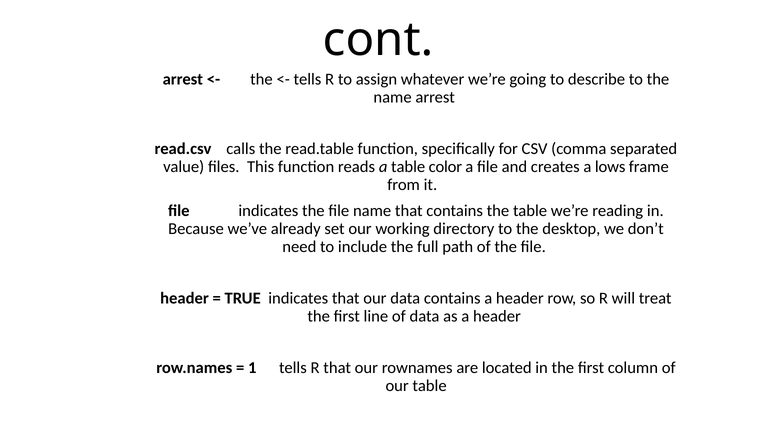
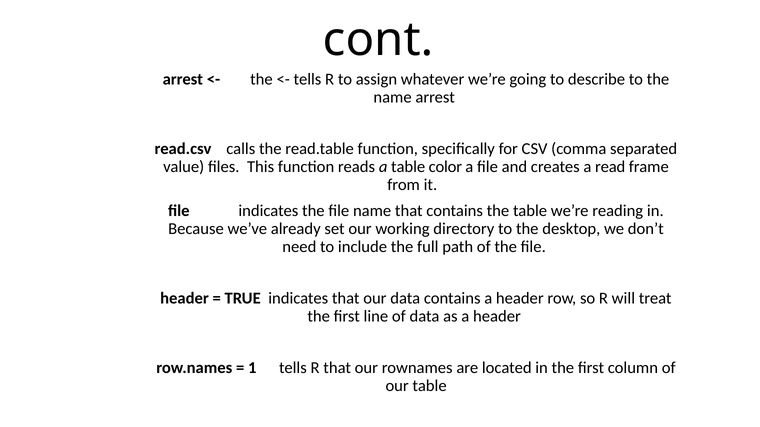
lows: lows -> read (610, 167)
